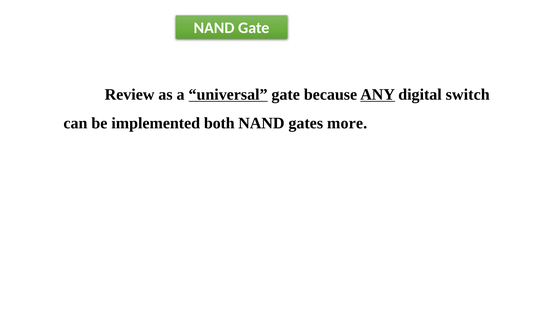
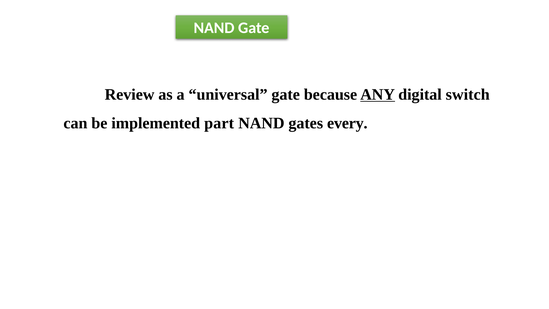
universal underline: present -> none (228, 94)
both: both -> part (219, 123)
more: more -> every (347, 123)
